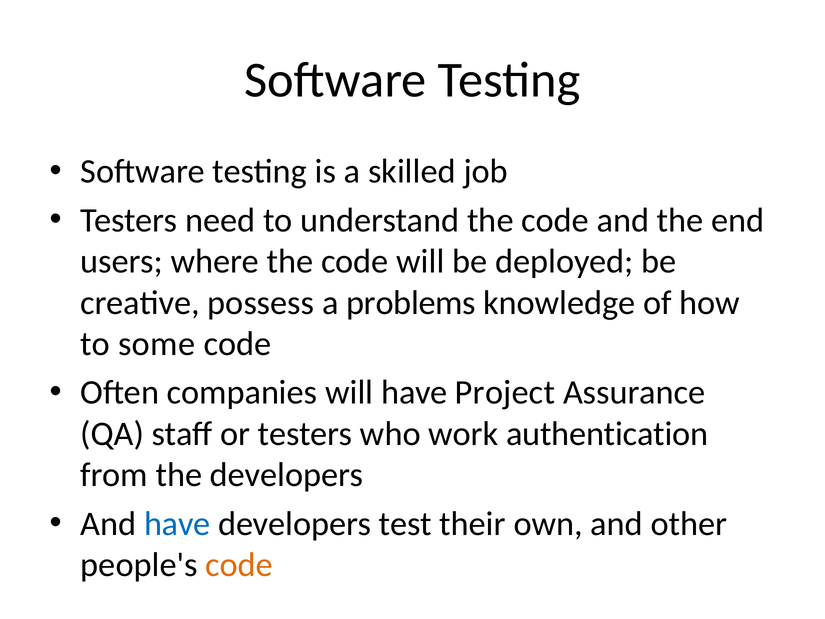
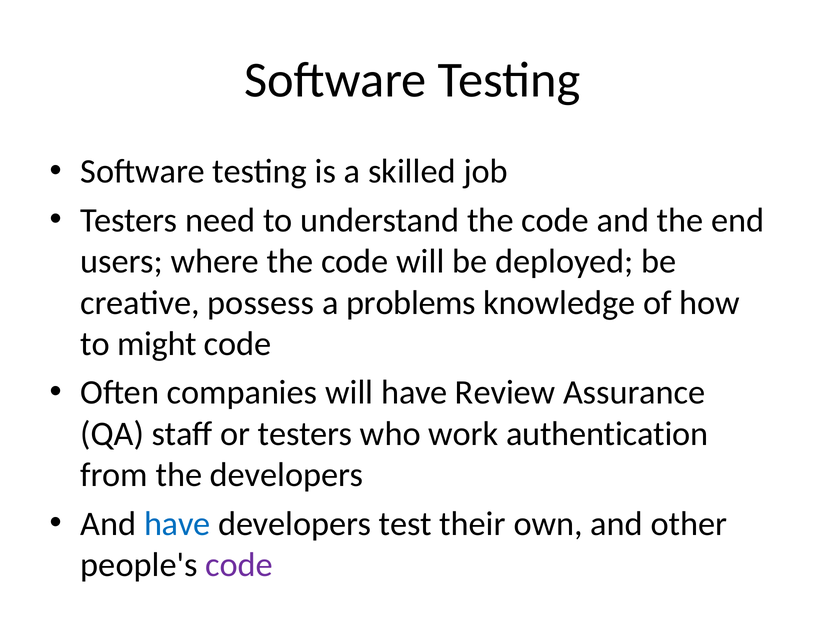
some: some -> might (157, 344)
Project: Project -> Review (505, 392)
code colour: orange -> purple (239, 565)
